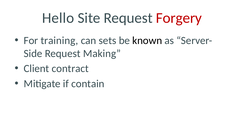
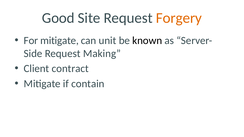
Hello: Hello -> Good (58, 18)
Forgery colour: red -> orange (179, 18)
For training: training -> mitigate (60, 41)
sets: sets -> unit (108, 41)
